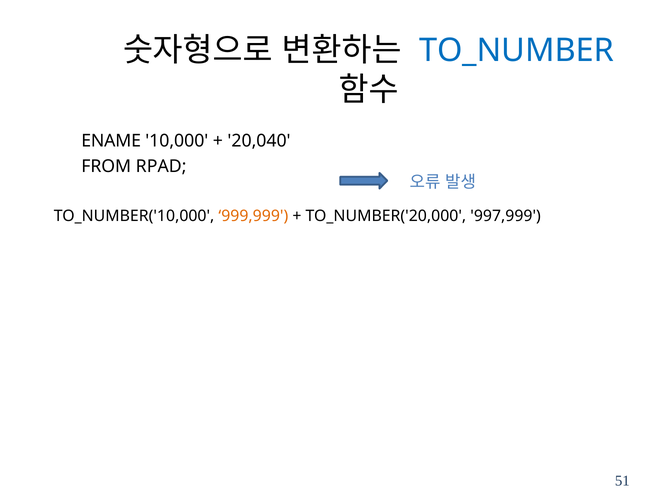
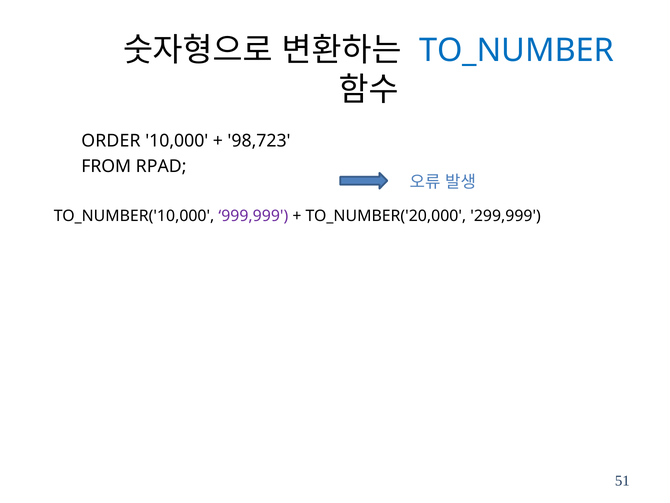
ENAME: ENAME -> ORDER (111, 141)
20,040: 20,040 -> 98,723 (259, 141)
999,999 colour: orange -> purple (253, 216)
997,999: 997,999 -> 299,999 (506, 216)
